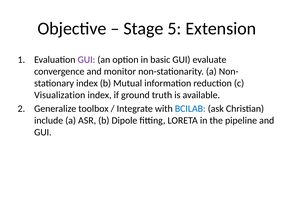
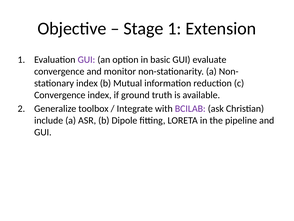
Stage 5: 5 -> 1 (174, 28)
Visualization: Visualization -> Convergence (60, 95)
BCILAB colour: blue -> purple (190, 108)
